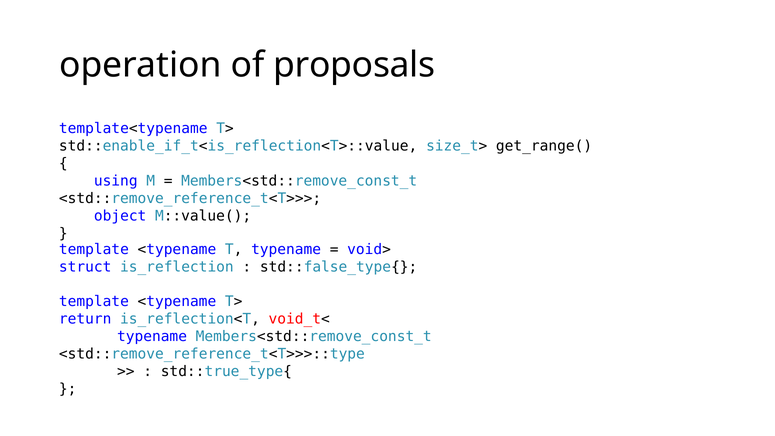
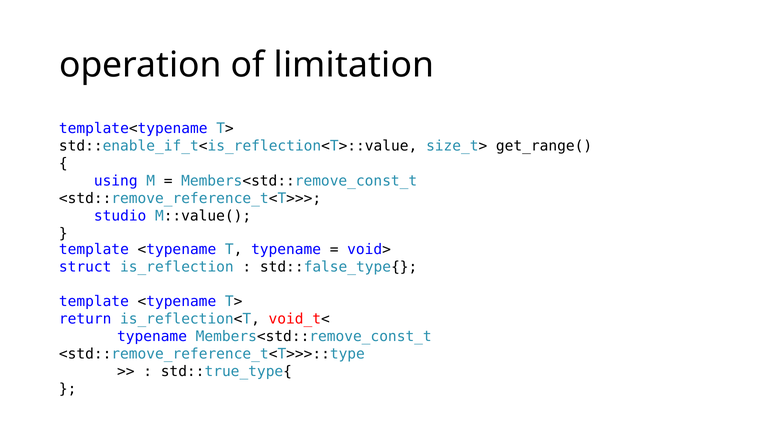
proposals: proposals -> limitation (354, 65)
object: object -> studio (120, 216)
